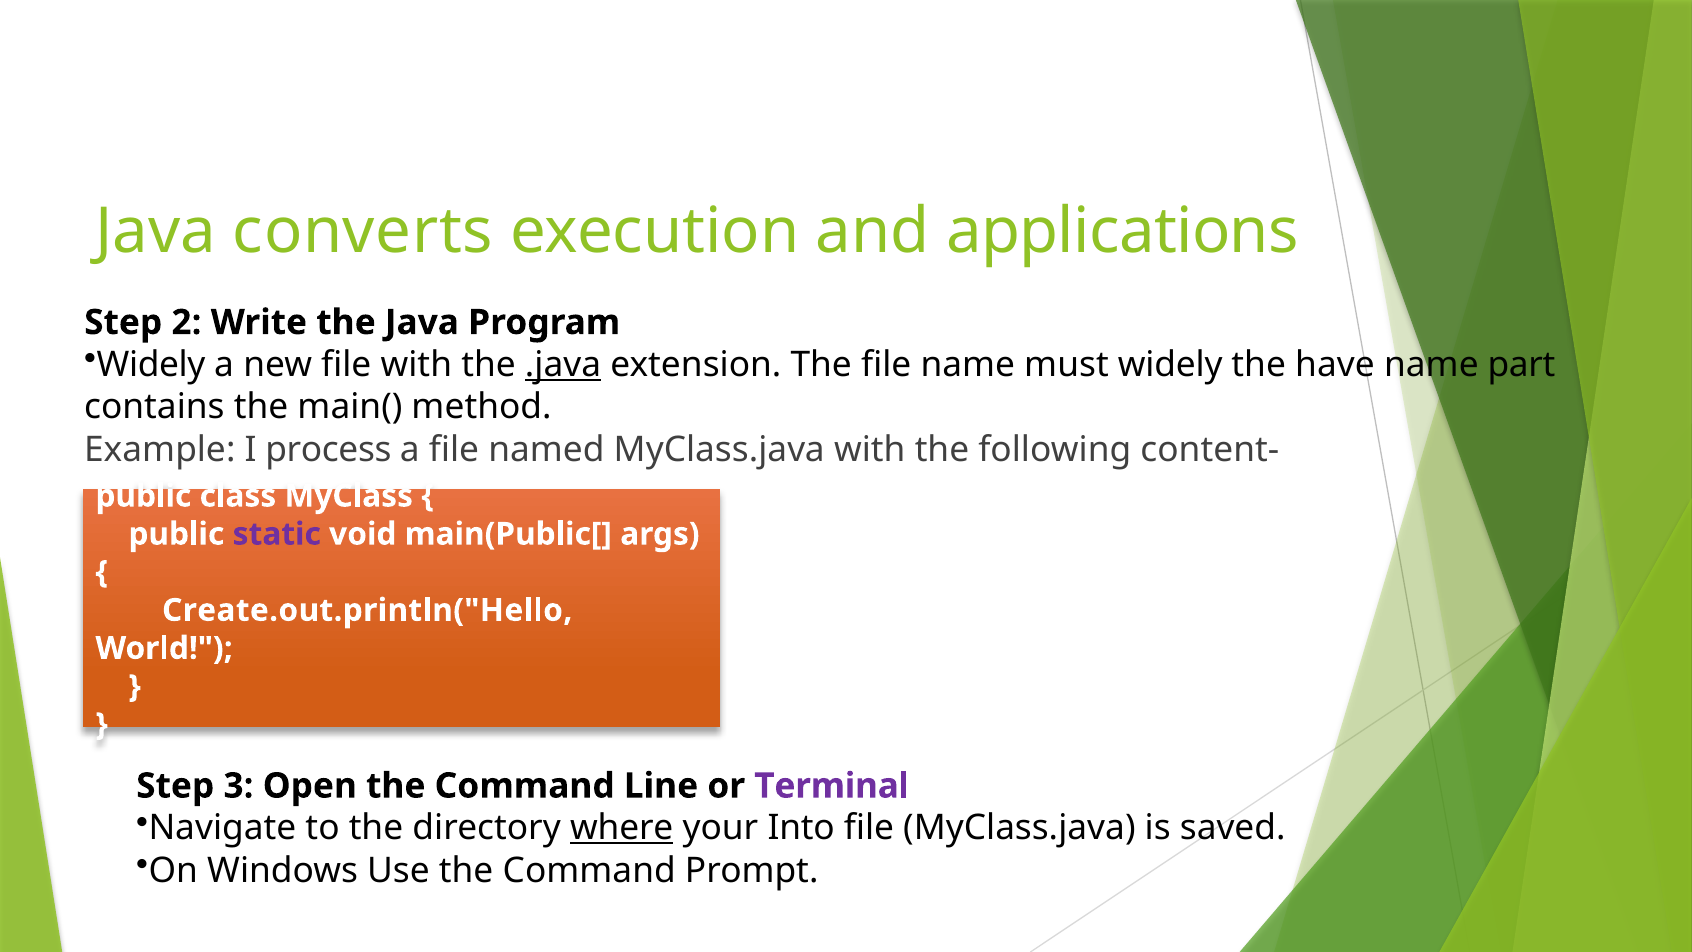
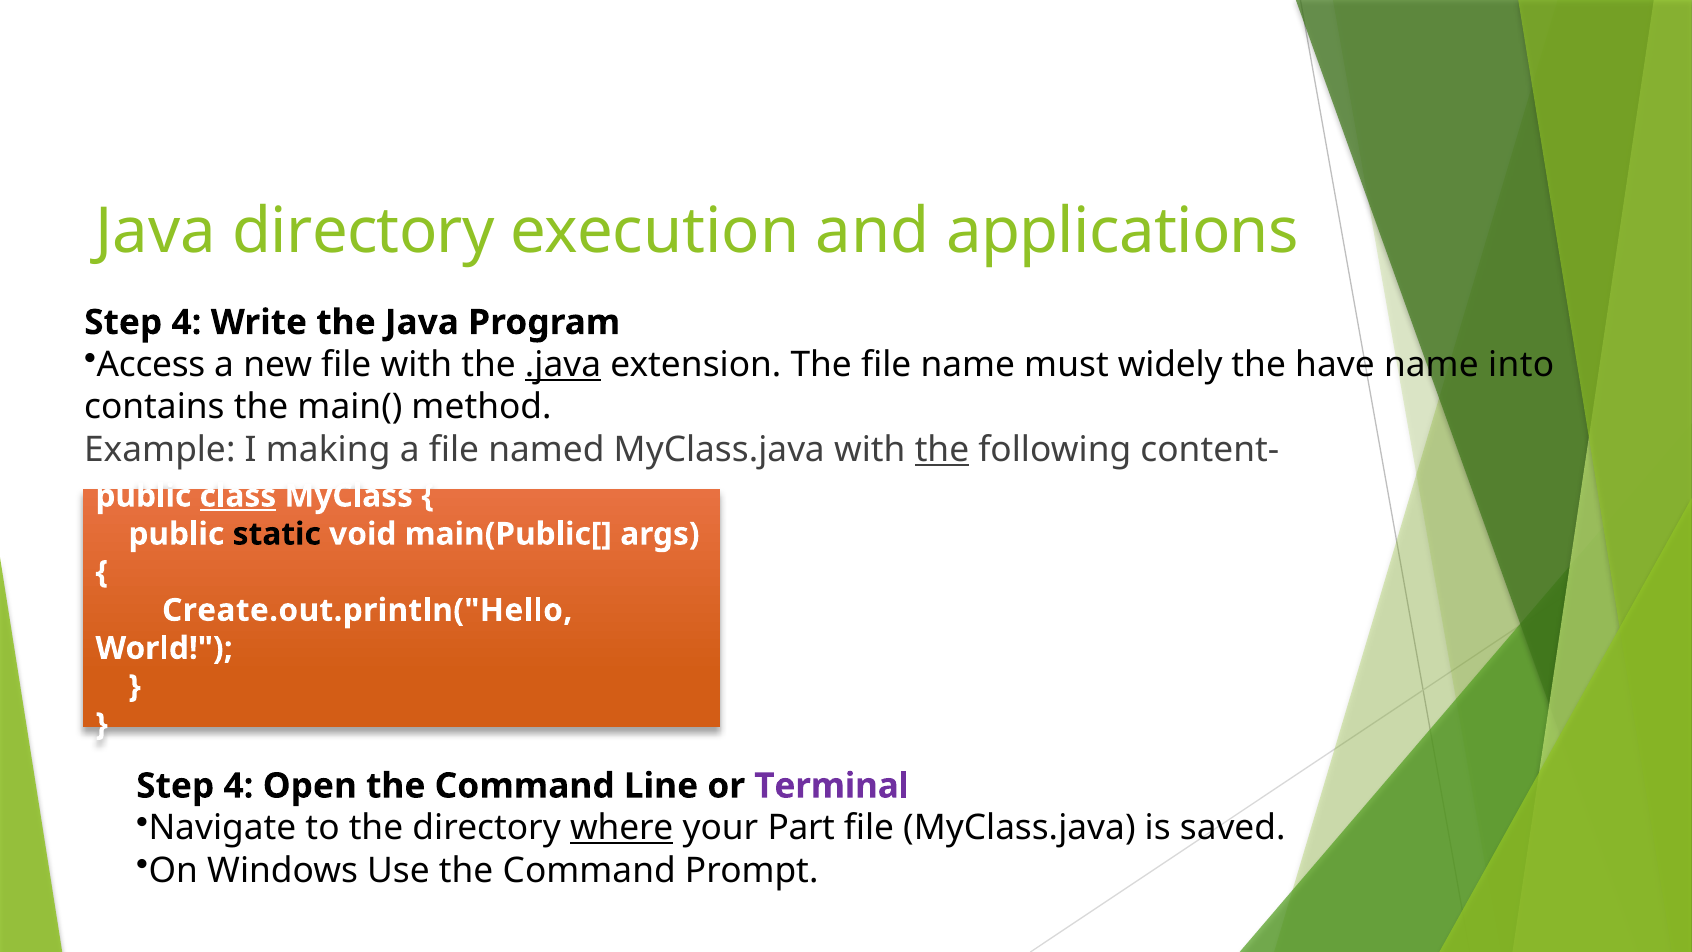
Java converts: converts -> directory (364, 232)
2: 2 -> 4 (186, 322)
Widely: Widely -> Access (151, 365)
part: part -> into (1521, 365)
process: process -> making (328, 449)
the underline: none -> present (942, 449)
class underline: none -> present (238, 496)
static colour: purple -> black (277, 534)
3: 3 -> 4 (238, 786)
Into: Into -> Part (801, 828)
